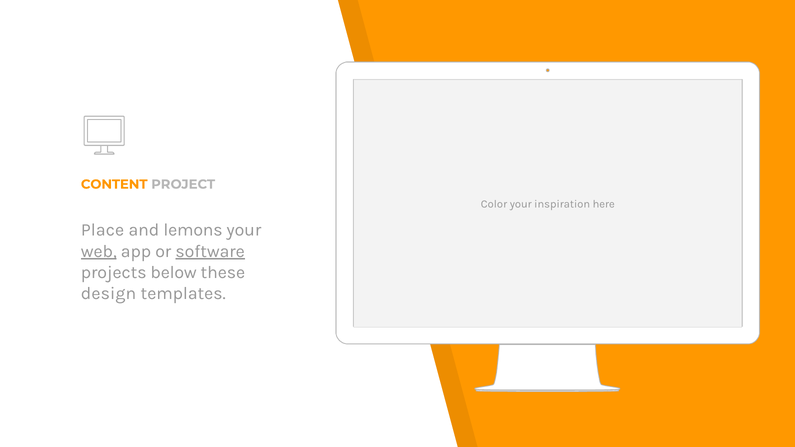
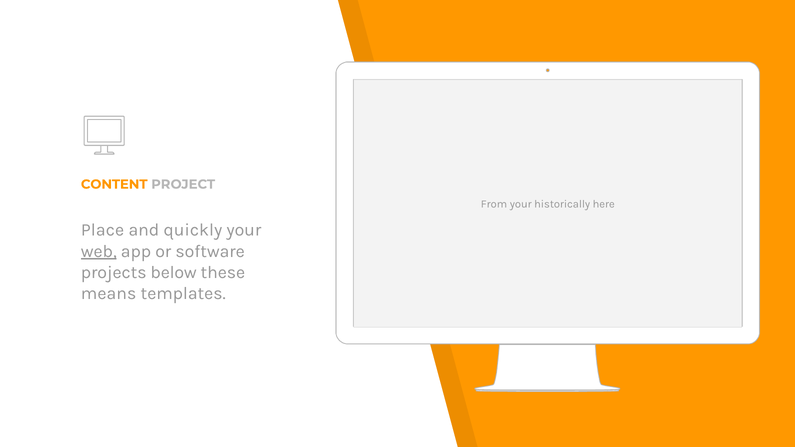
Color: Color -> From (494, 204)
inspiration: inspiration -> historically (562, 204)
lemons: lemons -> quickly (193, 230)
software underline: present -> none (210, 251)
design: design -> means (109, 294)
